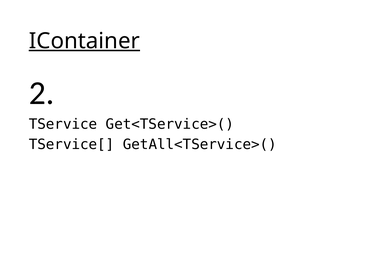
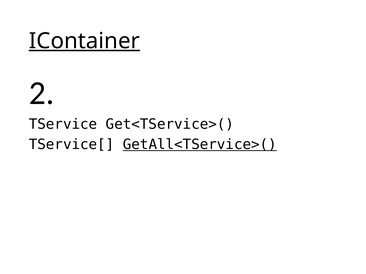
GetAll<TService>( underline: none -> present (200, 145)
